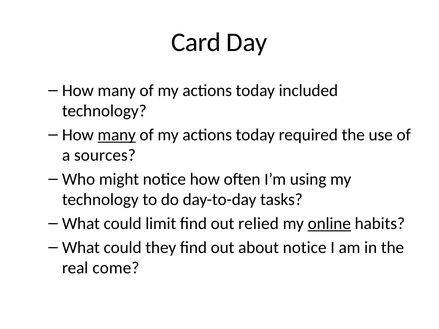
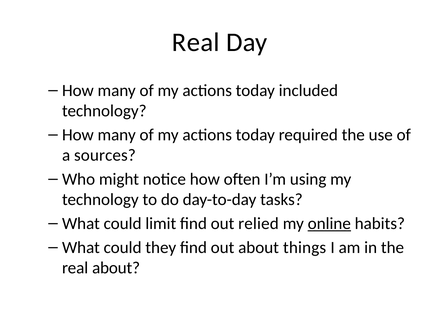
Card: Card -> Real (196, 42)
many underline: present -> none (117, 135)
about notice: notice -> things (305, 248)
real come: come -> about (116, 268)
